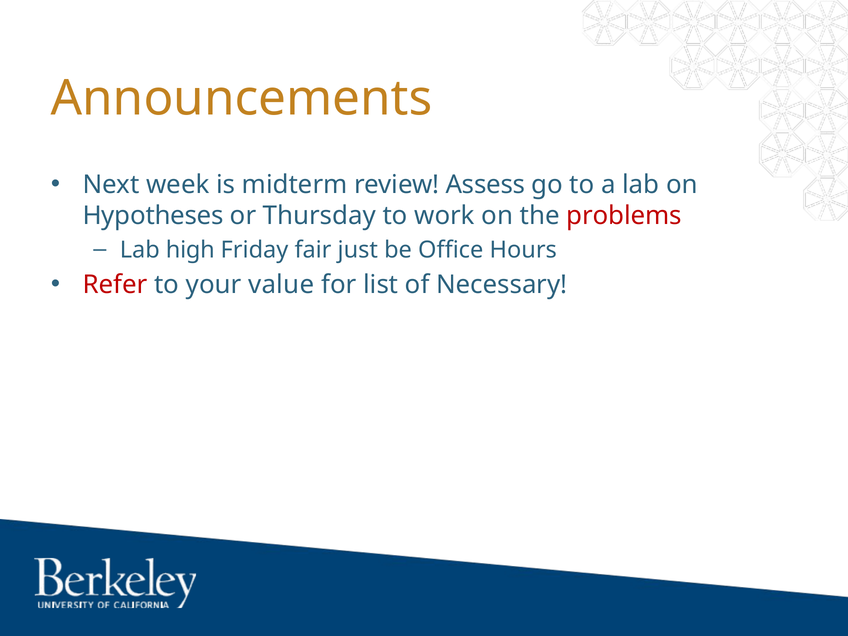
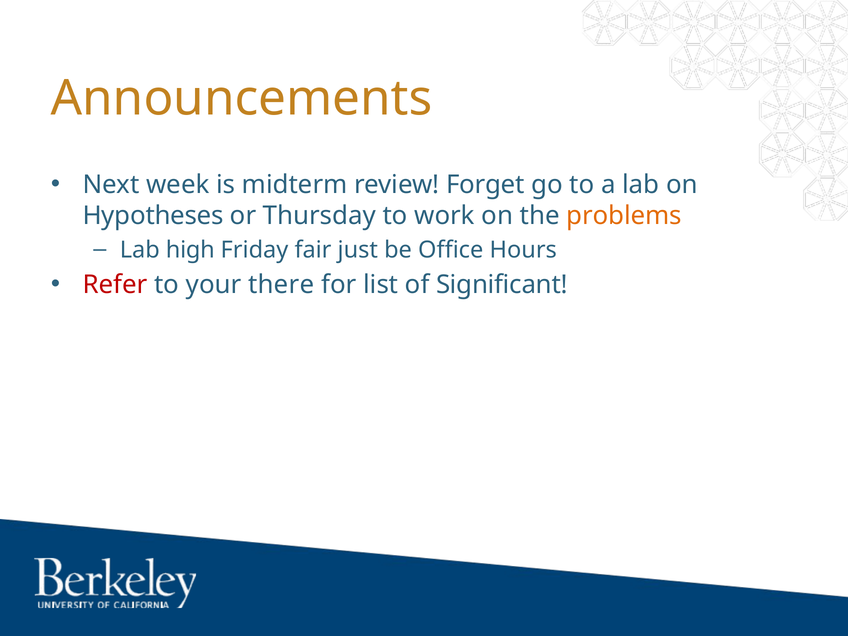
Assess: Assess -> Forget (485, 185)
problems colour: red -> orange (624, 216)
value: value -> there (281, 285)
Necessary: Necessary -> Significant (502, 285)
